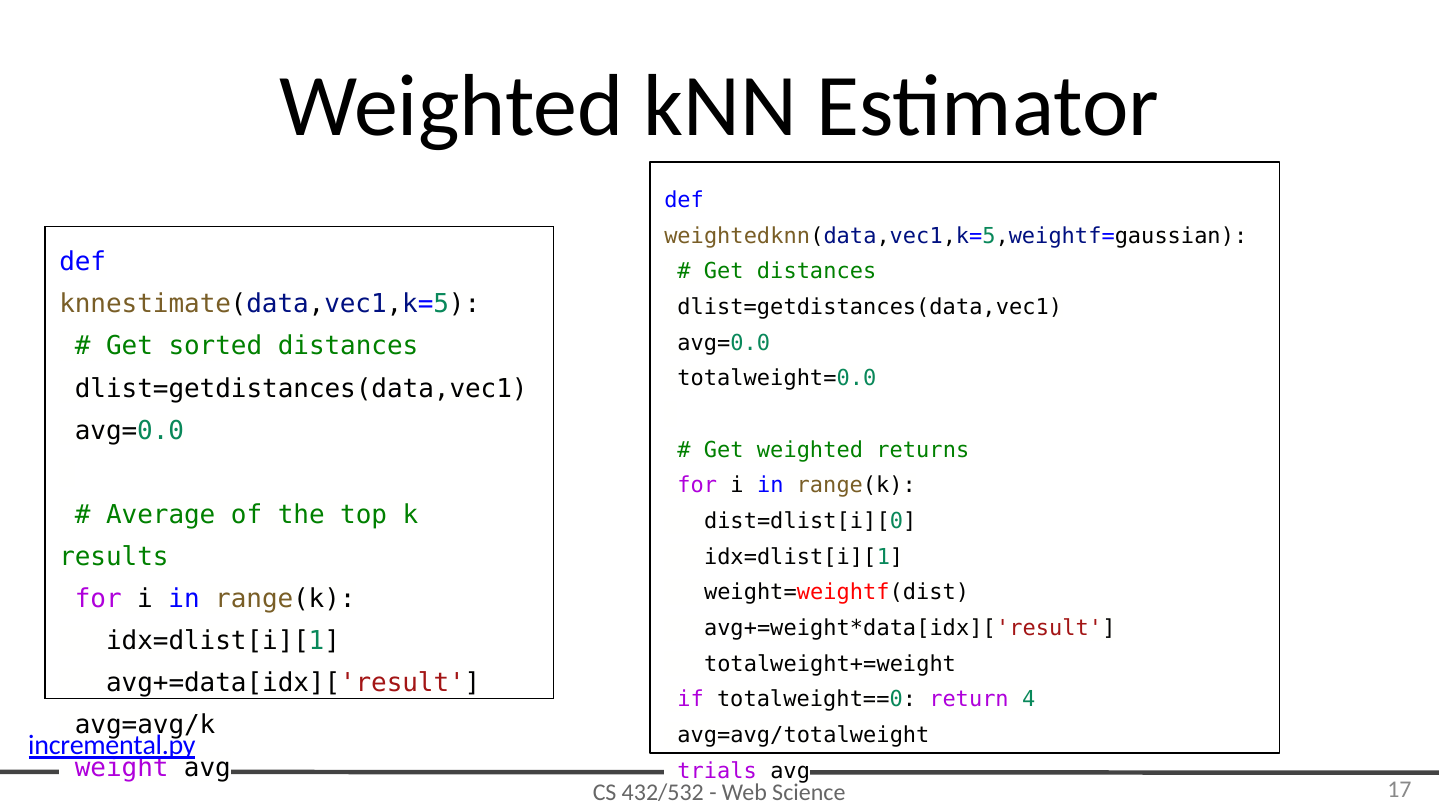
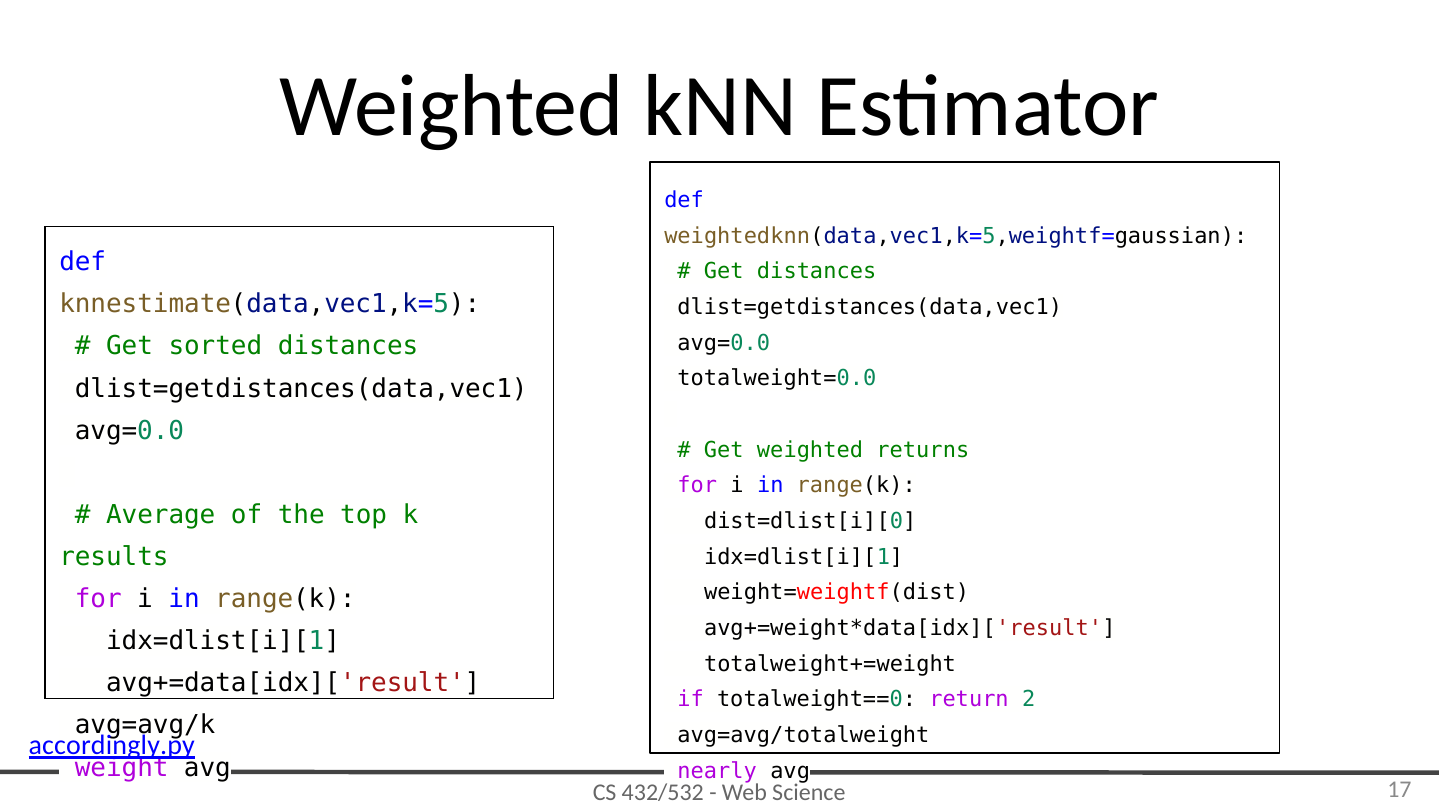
4: 4 -> 2 (1029, 699)
incremental.py: incremental.py -> accordingly.py (112, 745)
trials: trials -> nearly (717, 770)
